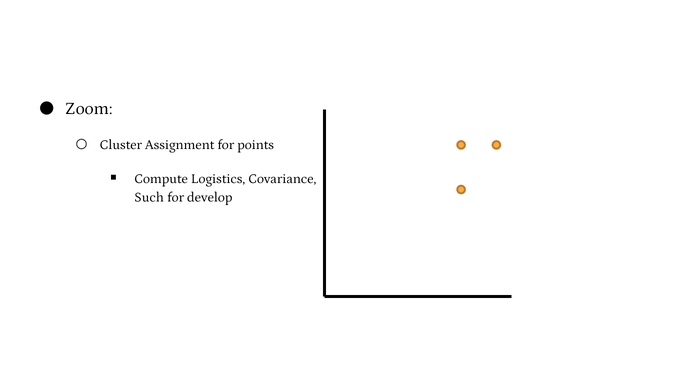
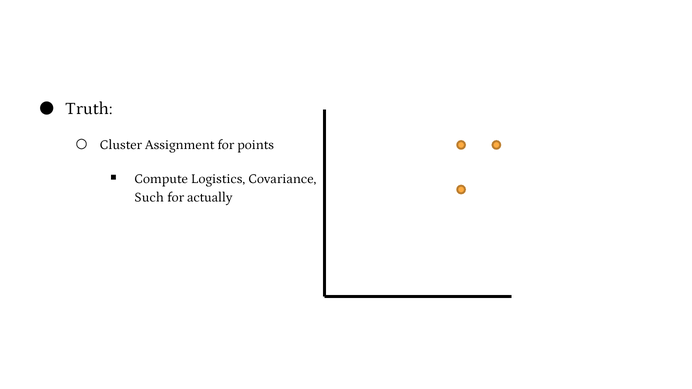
Zoom: Zoom -> Truth (89, 109)
develop: develop -> actually (210, 197)
